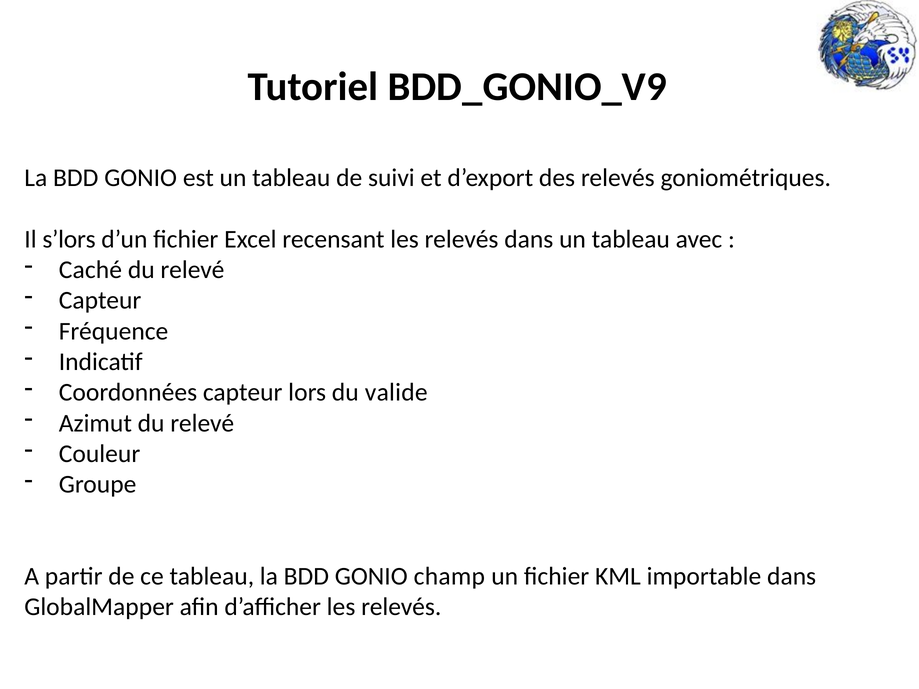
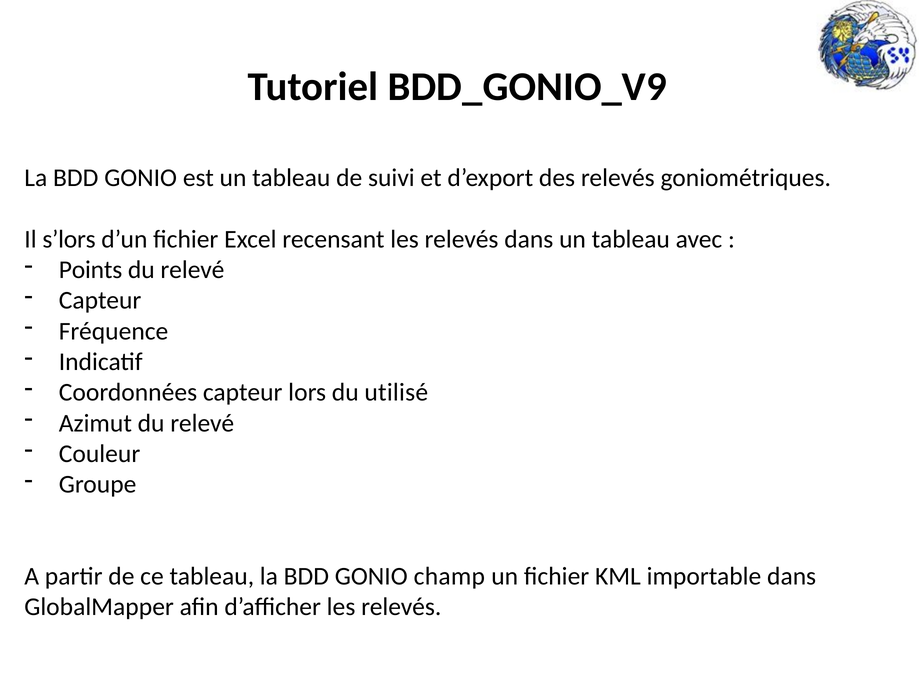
Caché: Caché -> Points (91, 270)
valide: valide -> utilisé (396, 393)
